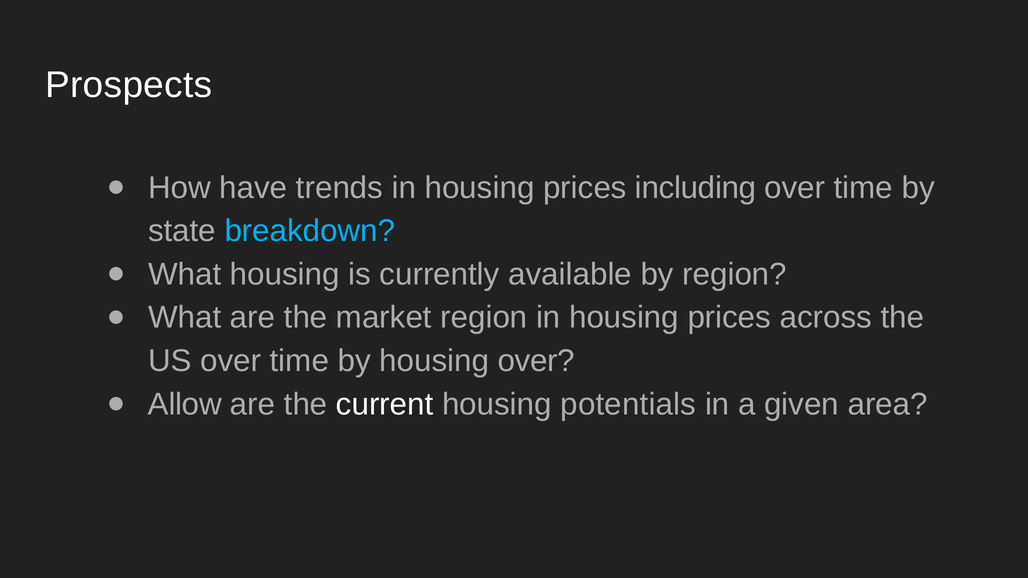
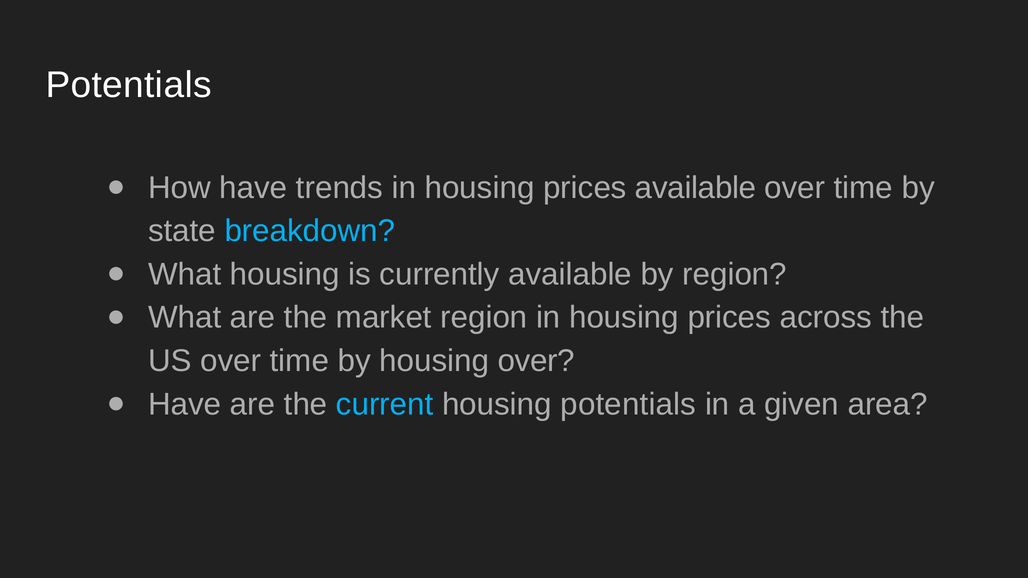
Prospects: Prospects -> Potentials (129, 85)
prices including: including -> available (696, 188)
Allow: Allow -> Have (185, 404)
current colour: white -> light blue (385, 404)
